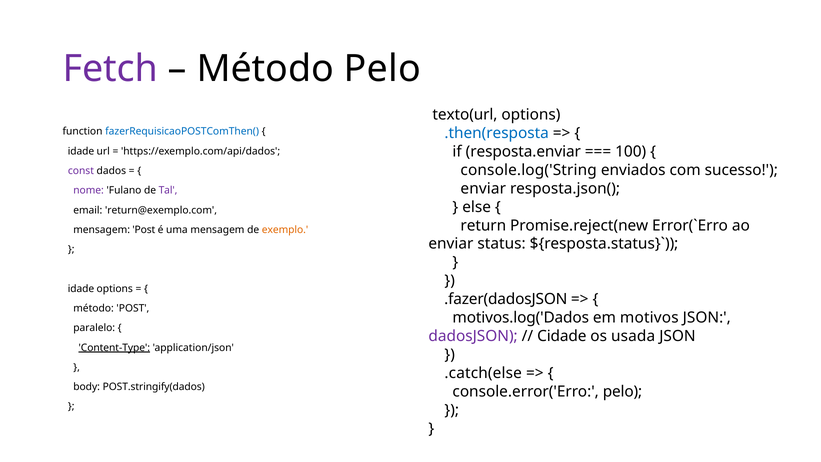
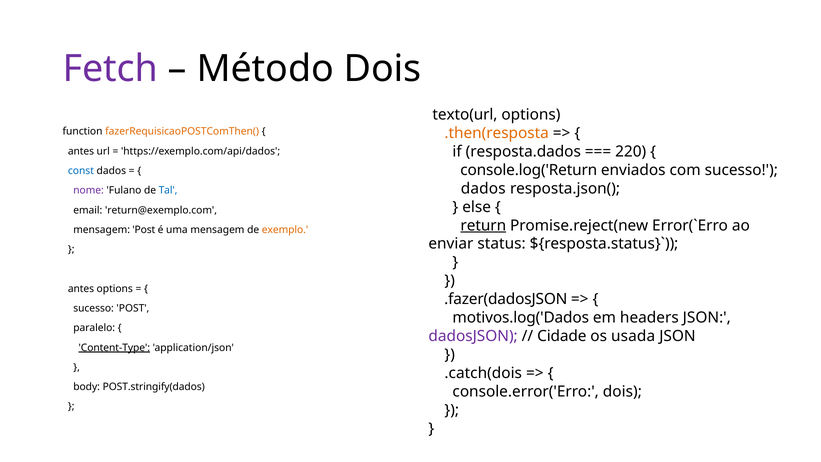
Método Pelo: Pelo -> Dois (382, 69)
fazerRequisicaoPOSTComThen( colour: blue -> orange (182, 131)
.then(resposta colour: blue -> orange (497, 133)
resposta.enviar: resposta.enviar -> resposta.dados (523, 151)
100: 100 -> 220 (631, 151)
idade: idade -> antes (81, 151)
console.log('String: console.log('String -> console.log('Return (529, 170)
const colour: purple -> blue (81, 171)
enviar: enviar -> dados (483, 188)
Tal colour: purple -> blue (168, 190)
return underline: none -> present (483, 225)
idade: idade -> antes (81, 289)
método: método -> sucesso (94, 308)
motivos: motivos -> headers (649, 318)
.catch(else: .catch(else -> .catch(dois (483, 373)
console.error('Erro pelo: pelo -> dois (622, 392)
